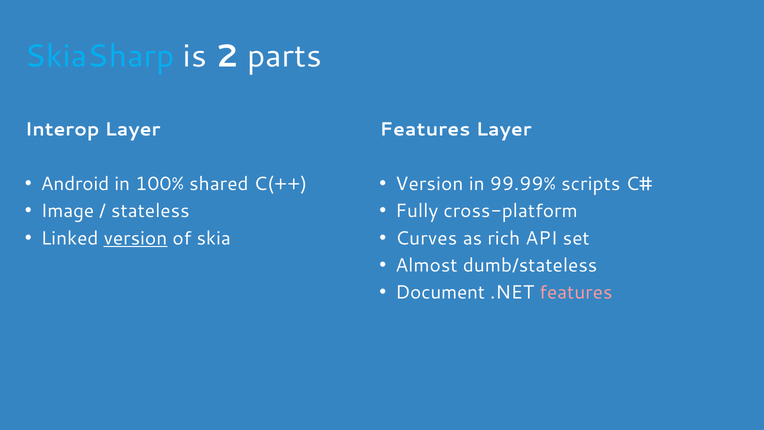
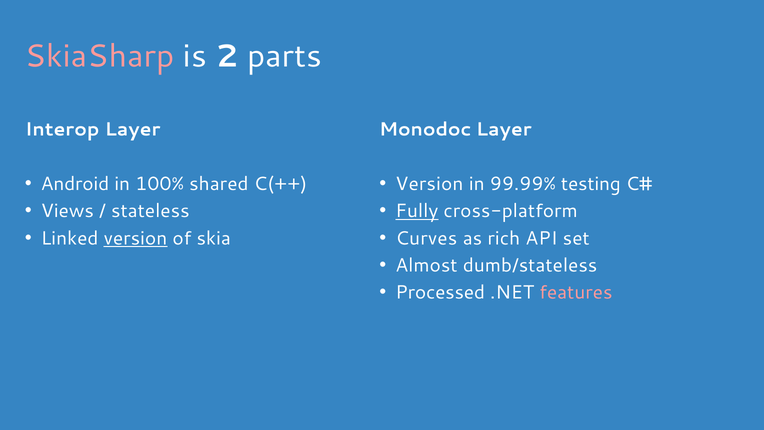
SkiaSharp colour: light blue -> pink (100, 56)
Features: Features -> Monodoc (425, 130)
scripts: scripts -> testing (591, 184)
Fully underline: none -> present (417, 211)
Image: Image -> Views (67, 211)
Document: Document -> Processed (440, 292)
